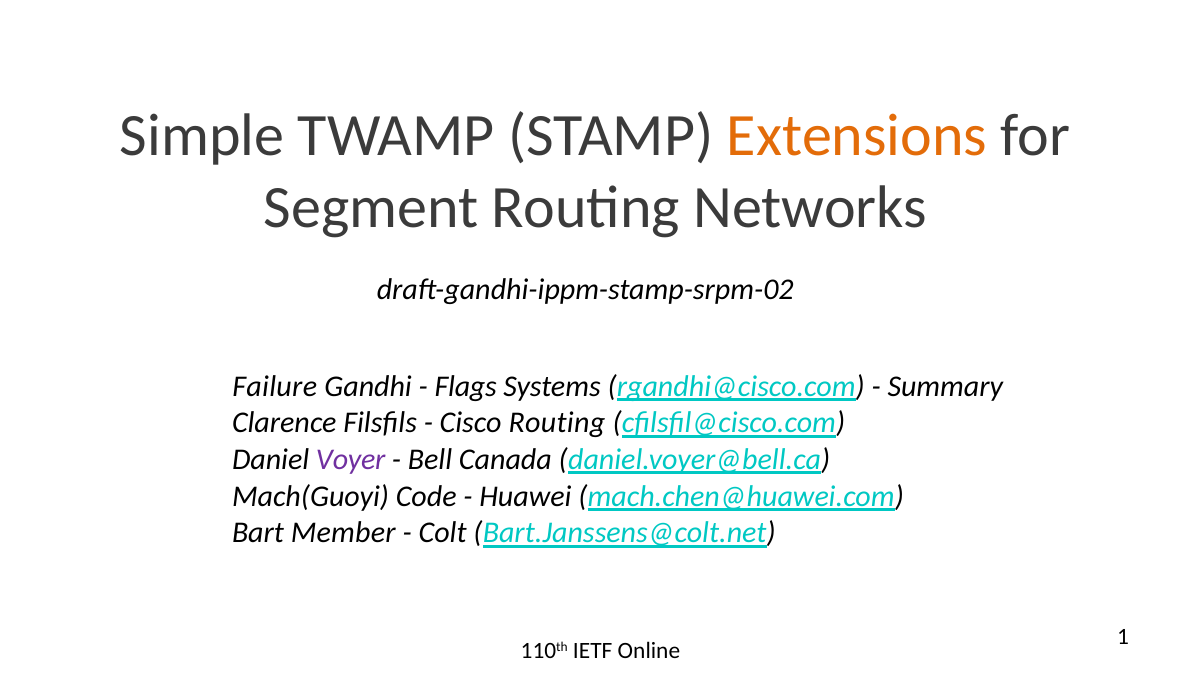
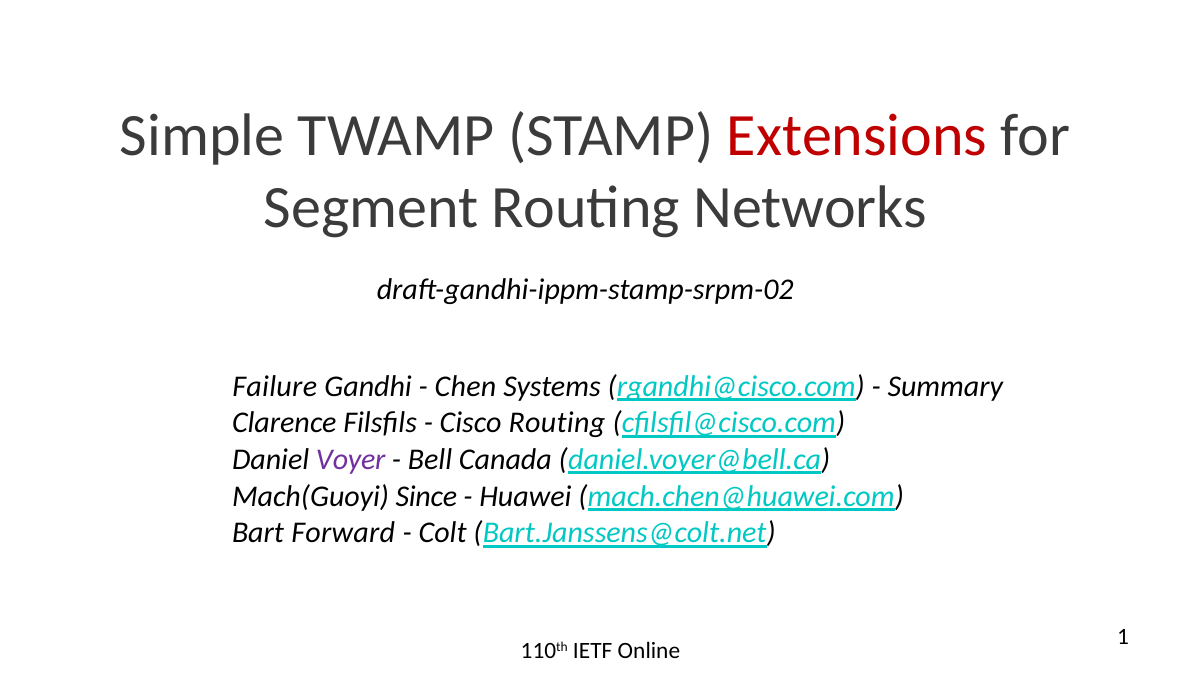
Extensions colour: orange -> red (857, 136)
Flags: Flags -> Chen (466, 386)
Code: Code -> Since (426, 496)
Member: Member -> Forward (343, 533)
